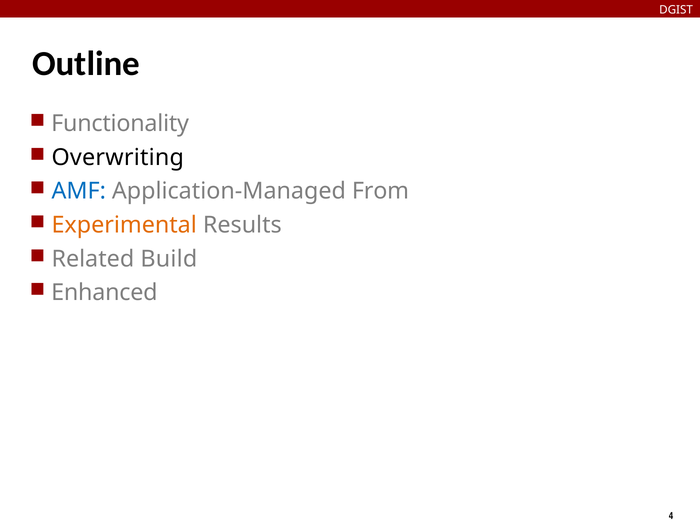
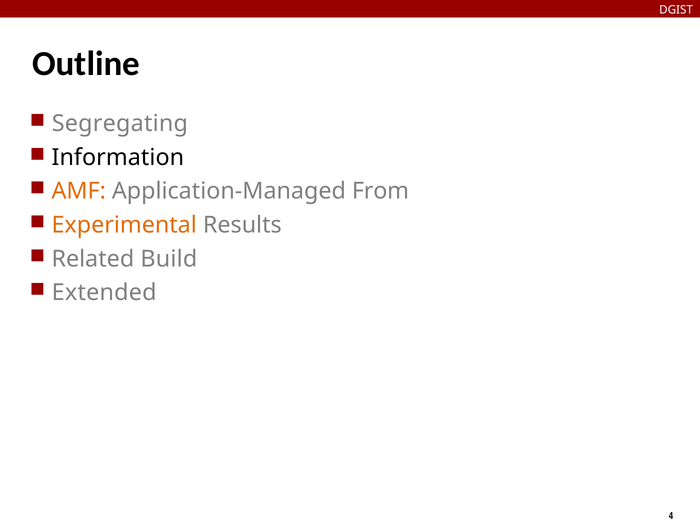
Functionality: Functionality -> Segregating (120, 124)
Overwriting: Overwriting -> Information (118, 157)
AMF colour: blue -> orange (79, 191)
Enhanced: Enhanced -> Extended (104, 293)
